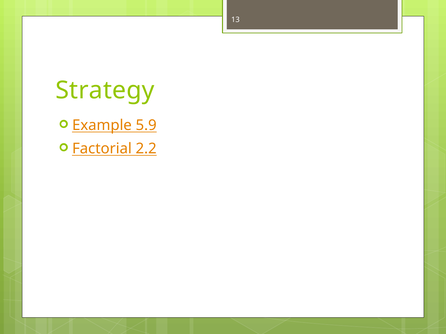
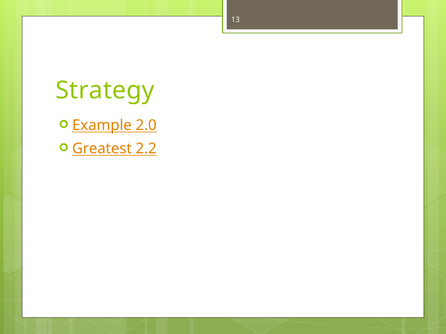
5.9: 5.9 -> 2.0 (146, 126)
Factorial: Factorial -> Greatest (102, 149)
